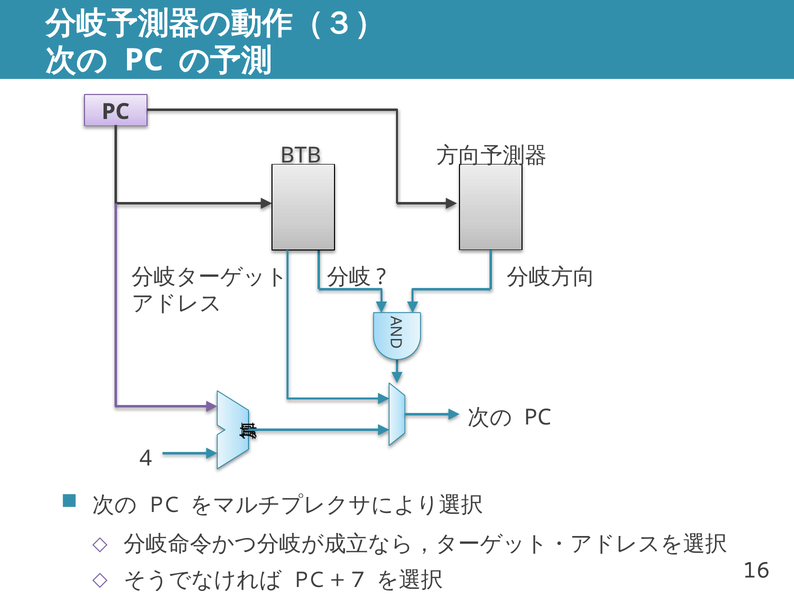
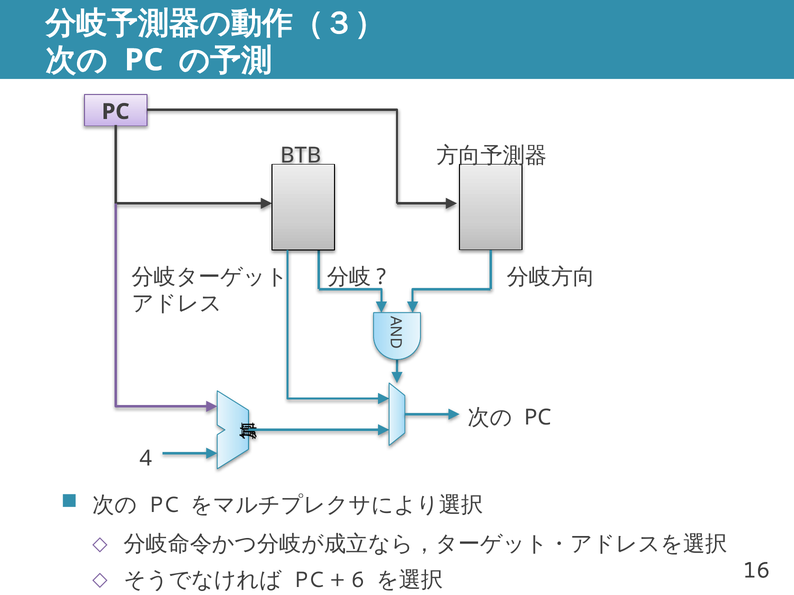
7: 7 -> 6 (358, 580)
